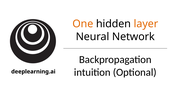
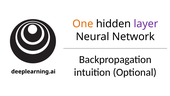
layer colour: orange -> purple (146, 24)
